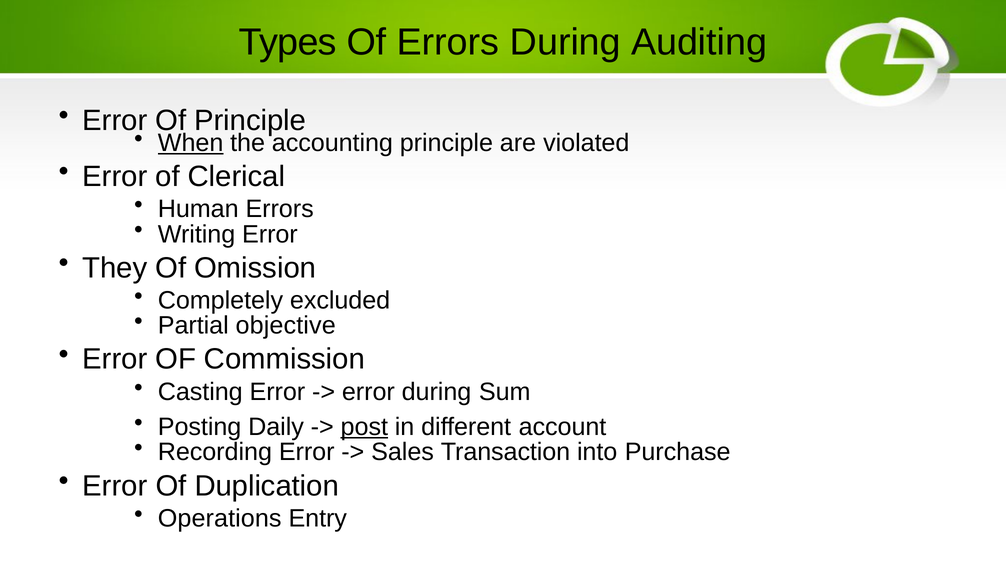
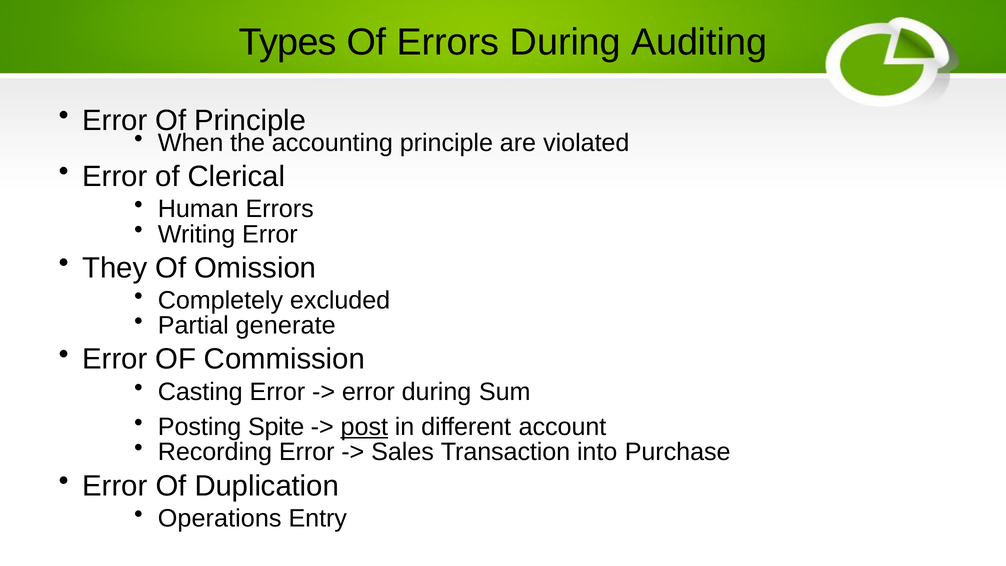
When underline: present -> none (191, 143)
objective: objective -> generate (286, 326)
Daily: Daily -> Spite (276, 427)
